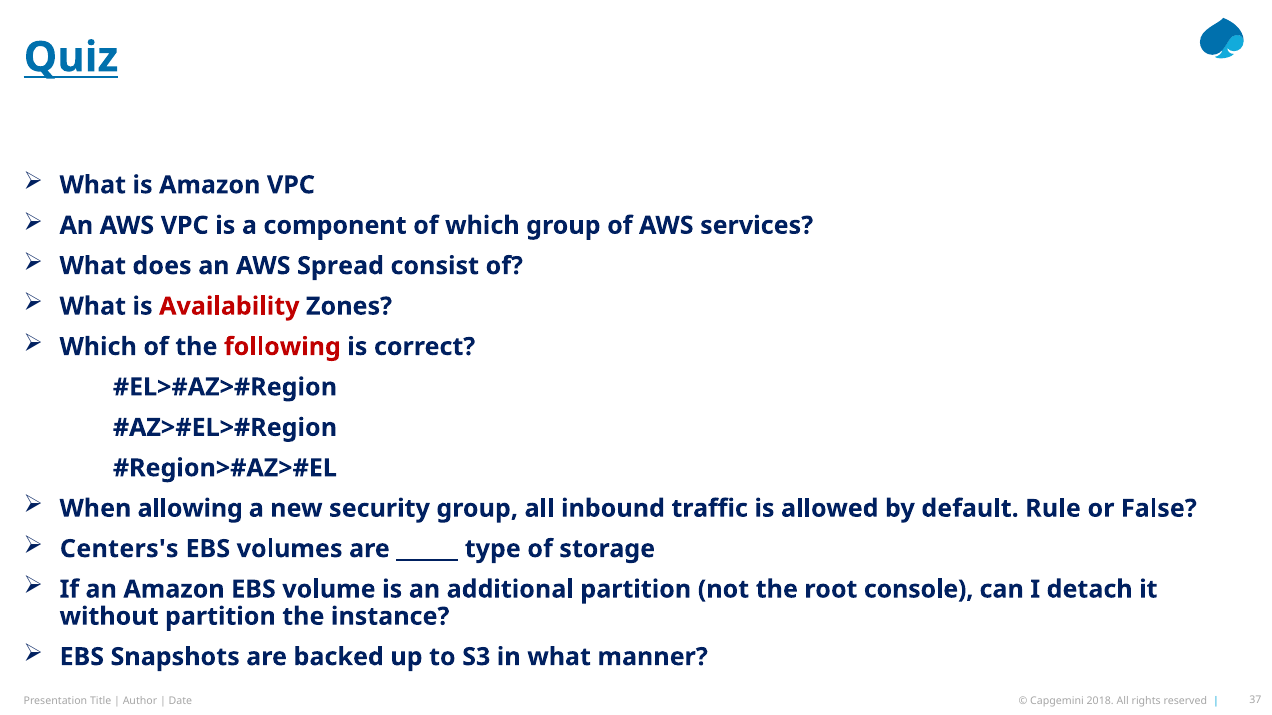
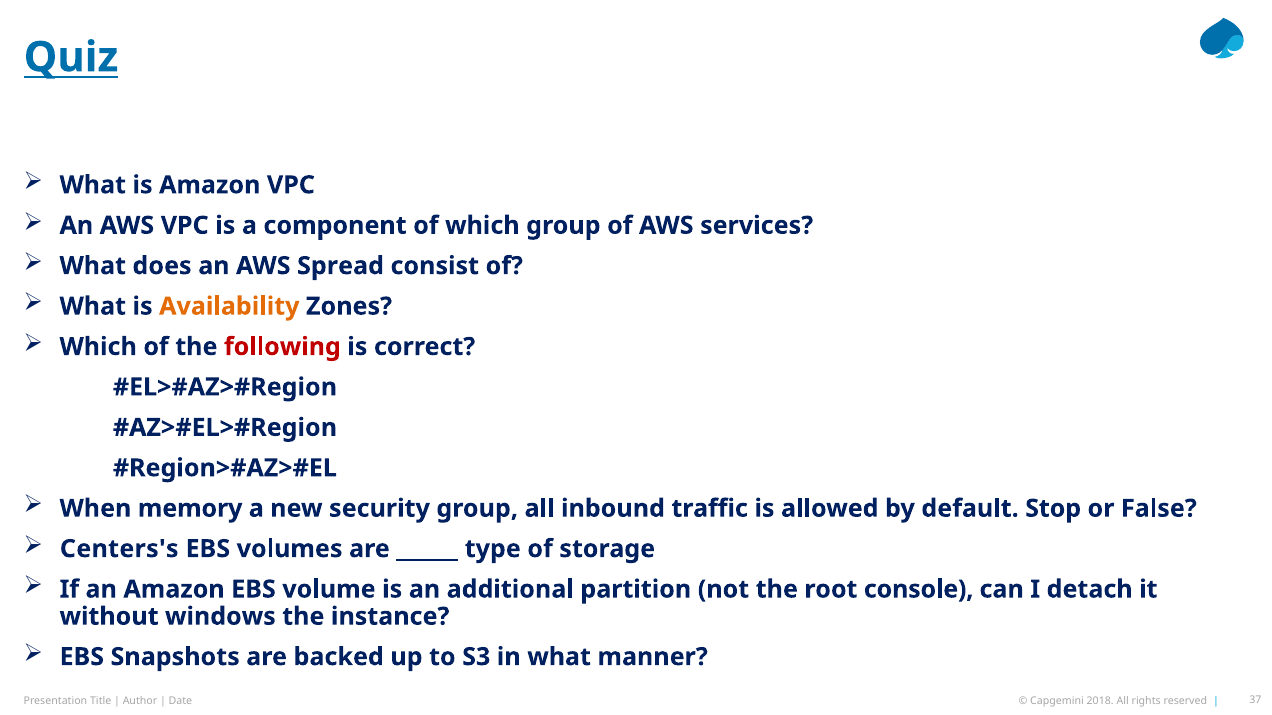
Availability colour: red -> orange (229, 307)
allowing: allowing -> memory (190, 509)
Rule: Rule -> Stop (1053, 509)
without partition: partition -> windows (220, 617)
